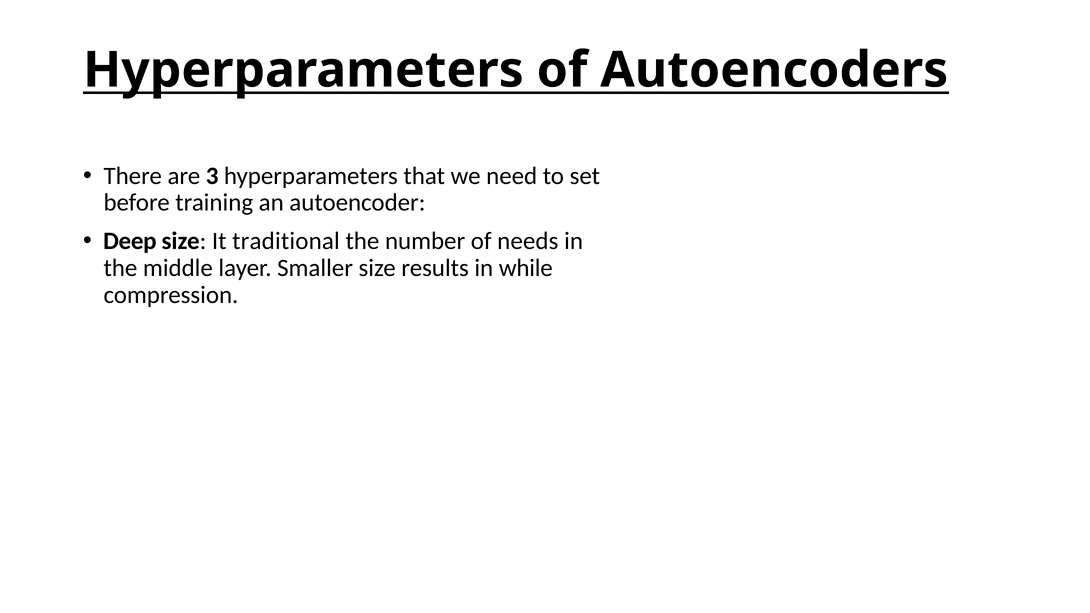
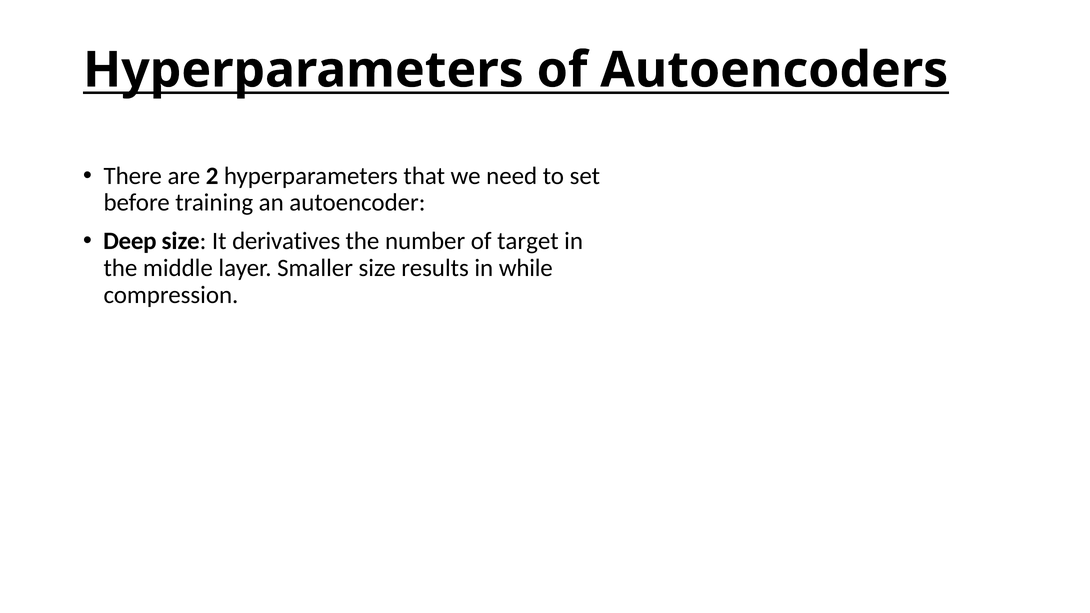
3: 3 -> 2 (212, 176)
traditional: traditional -> derivatives (286, 241)
needs: needs -> target (528, 241)
